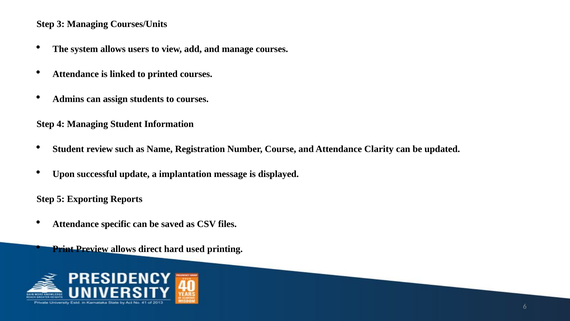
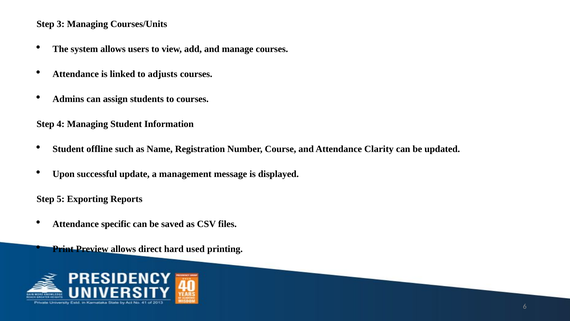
printed: printed -> adjusts (163, 74)
review: review -> offline (100, 149)
implantation: implantation -> management (185, 174)
